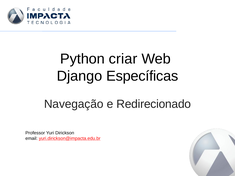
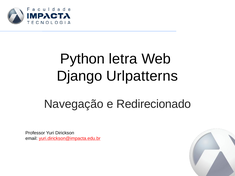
criar: criar -> letra (123, 59)
Específicas: Específicas -> Urlpatterns (142, 76)
